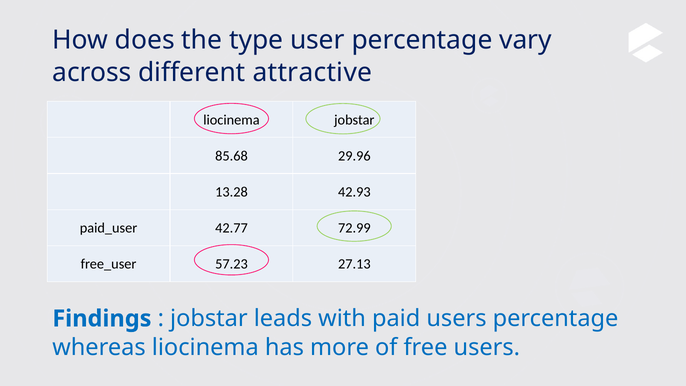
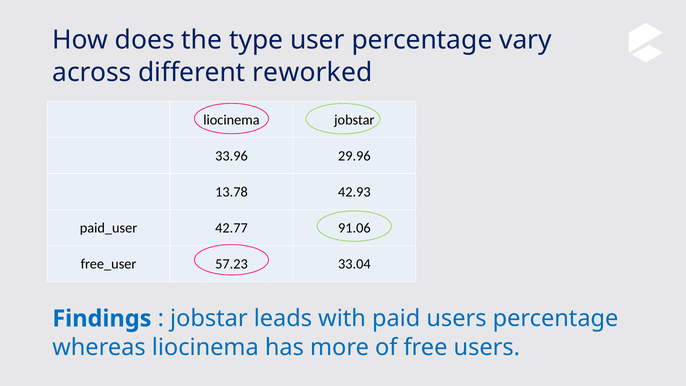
attractive: attractive -> reworked (312, 73)
85.68: 85.68 -> 33.96 (231, 156)
13.28: 13.28 -> 13.78 (231, 192)
72.99: 72.99 -> 91.06 (354, 228)
27.13: 27.13 -> 33.04 (354, 264)
